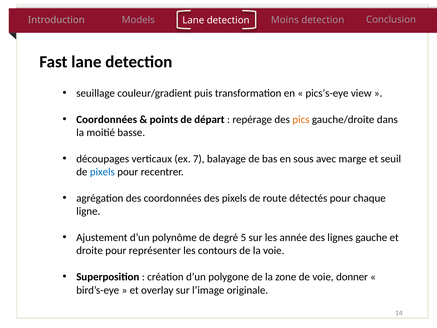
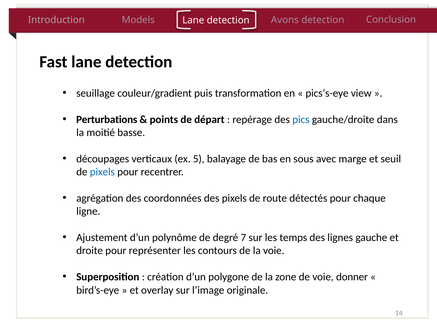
Moins: Moins -> Avons (285, 20)
Coordonnées: Coordonnées -> Perturbations (107, 119)
pics colour: orange -> blue (301, 119)
7: 7 -> 5 (199, 159)
5: 5 -> 7 (243, 237)
année: année -> temps (293, 237)
